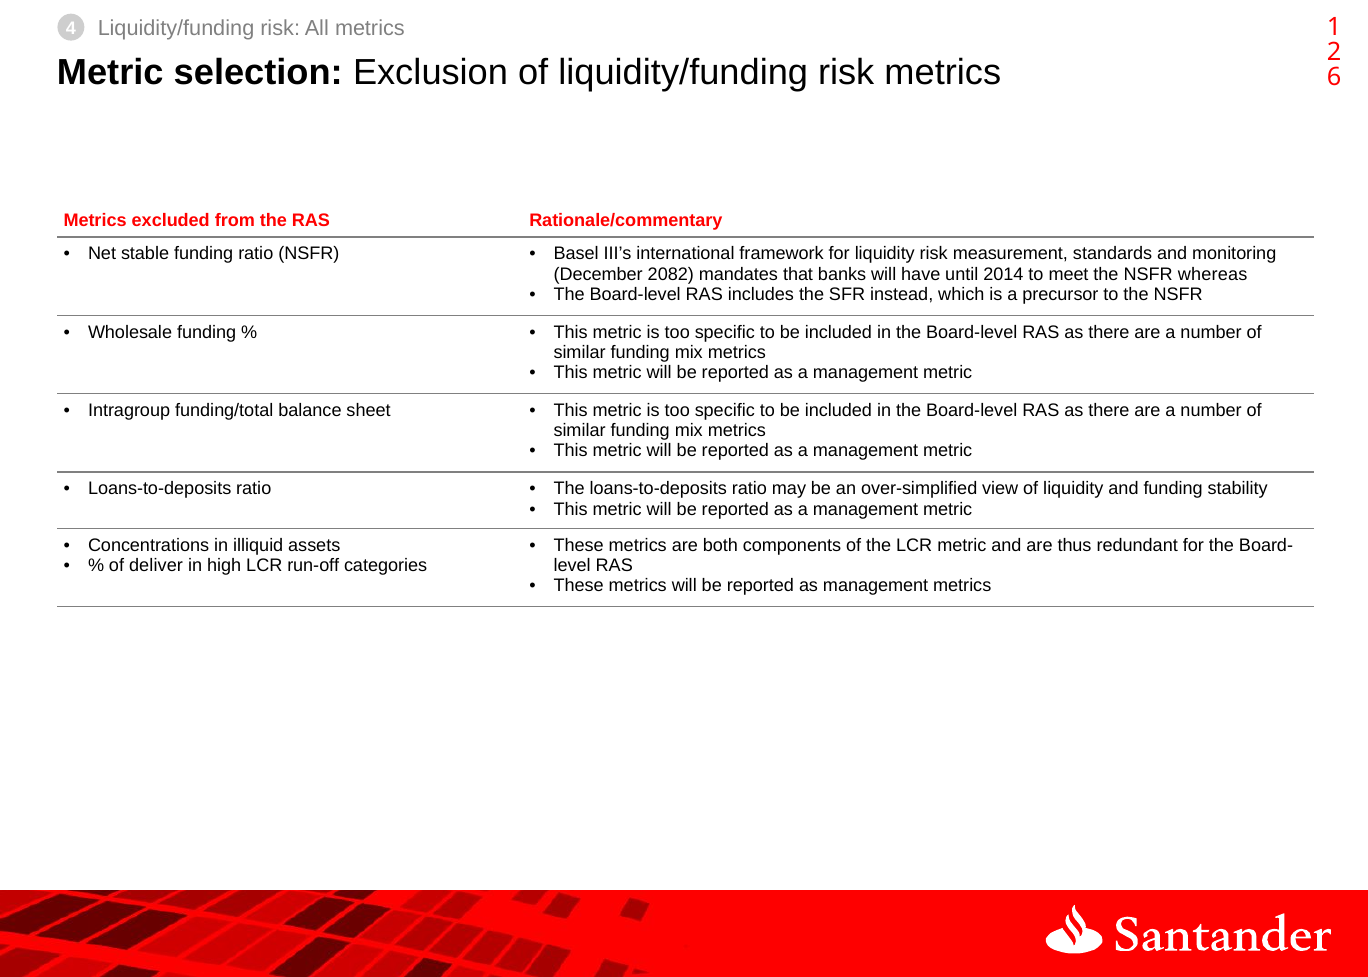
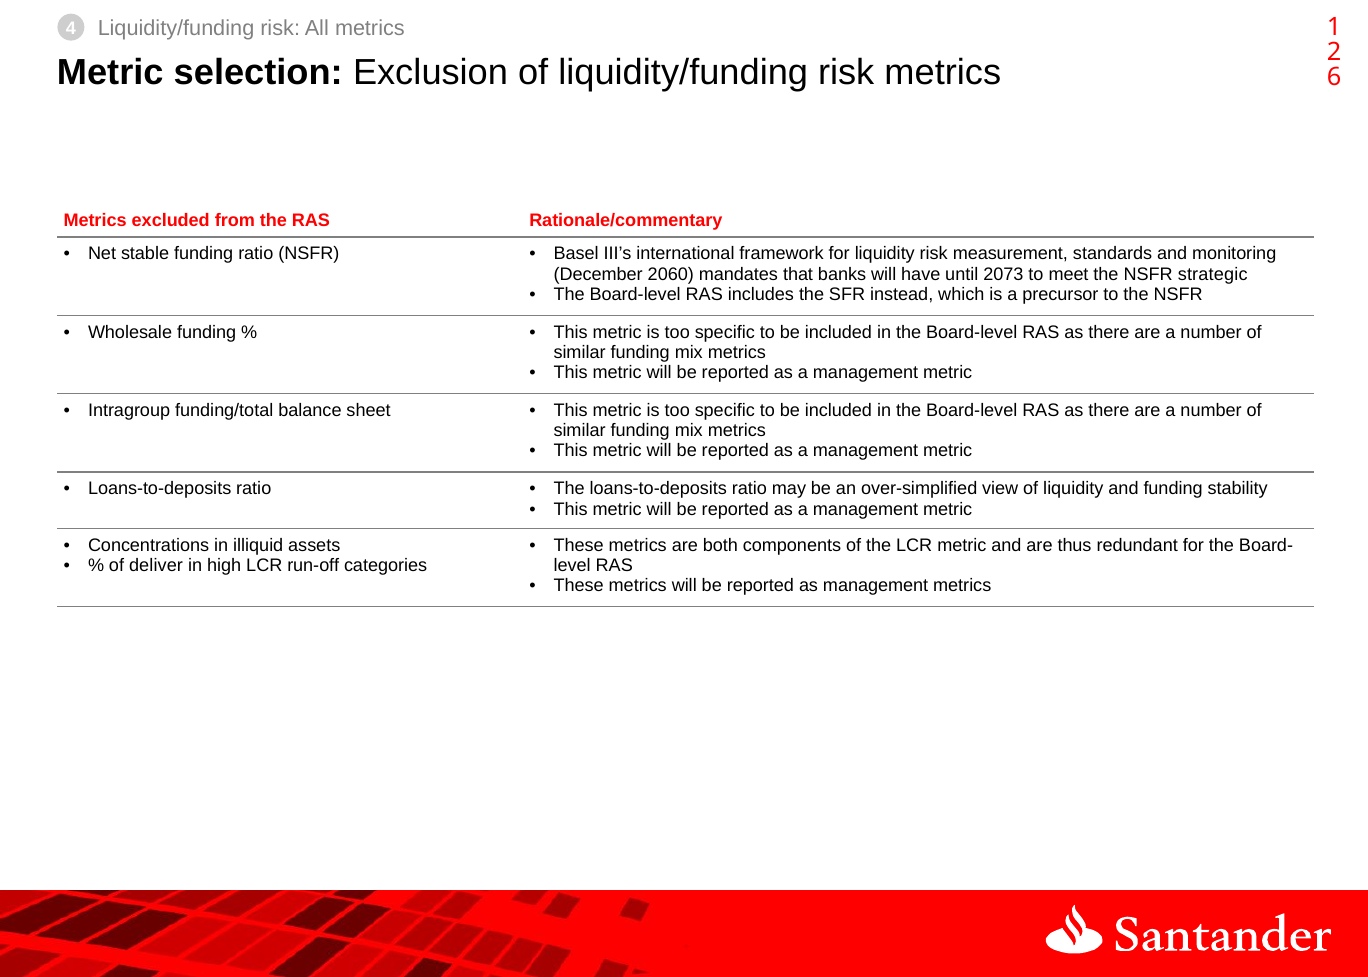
2082: 2082 -> 2060 (671, 274)
2014: 2014 -> 2073 (1003, 274)
whereas: whereas -> strategic (1213, 274)
